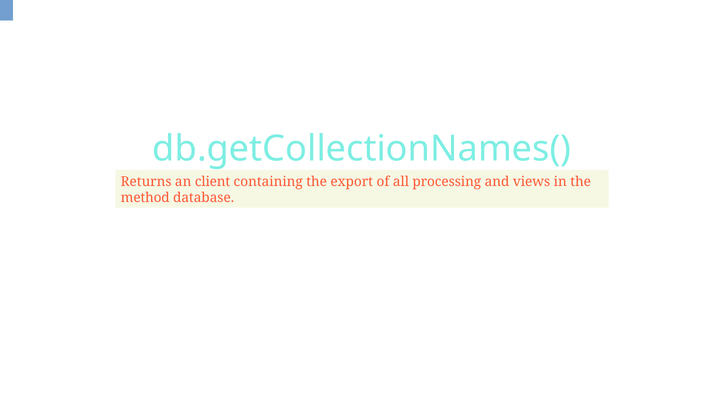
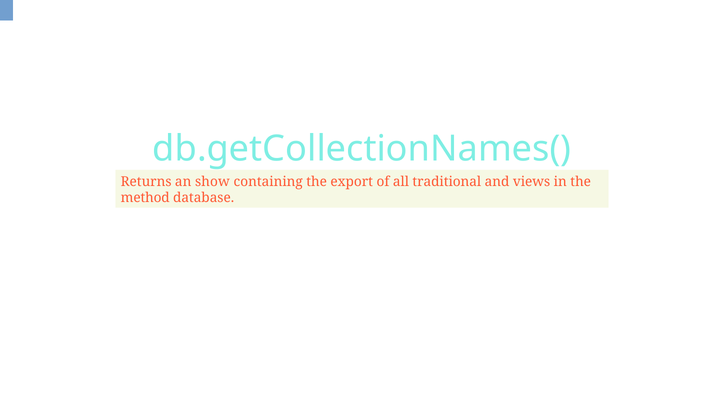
client: client -> show (212, 182)
processing: processing -> traditional (447, 182)
